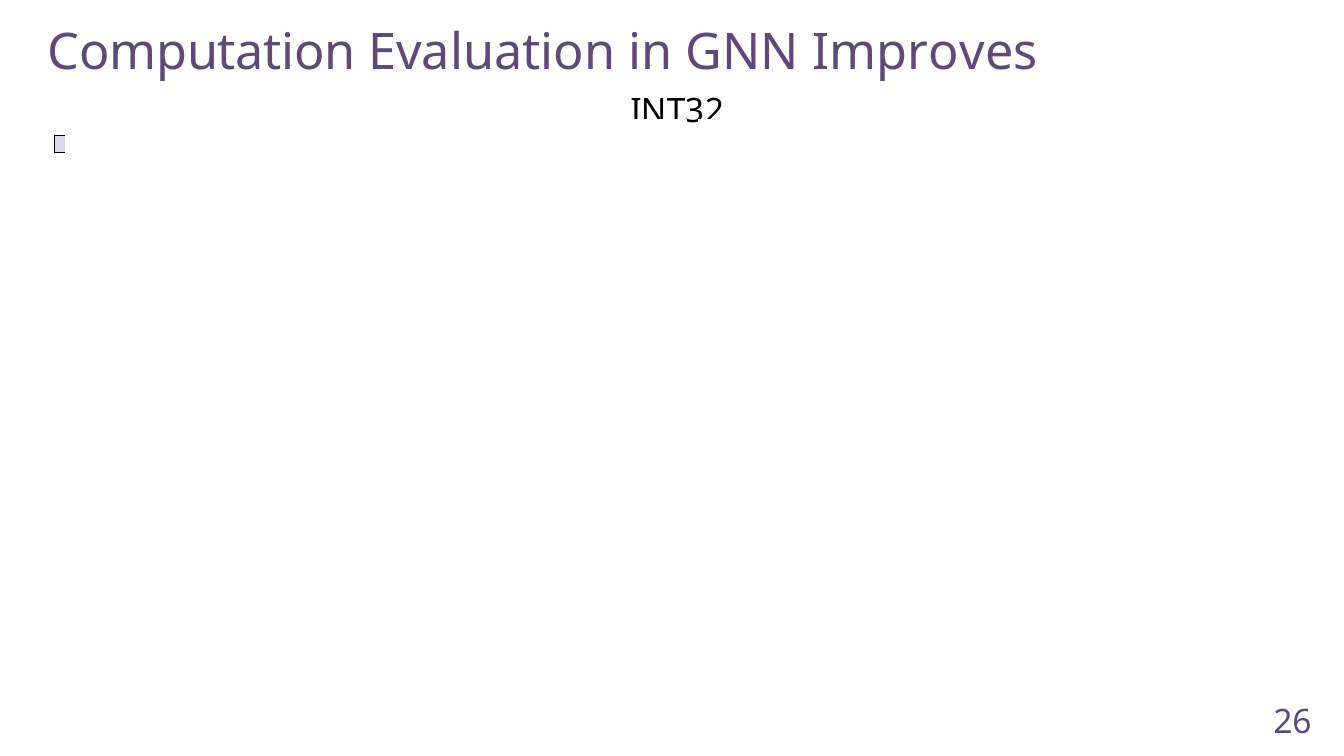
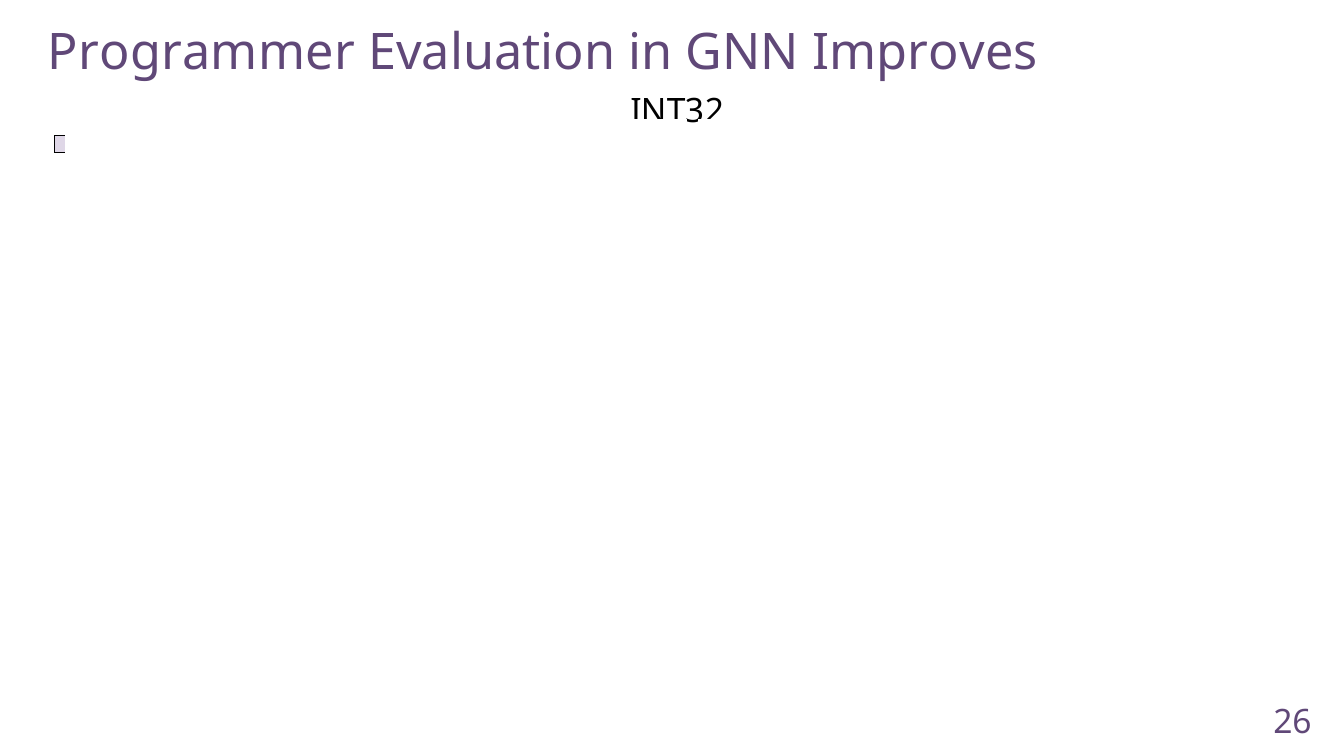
Computation: Computation -> Programmer (201, 52)
